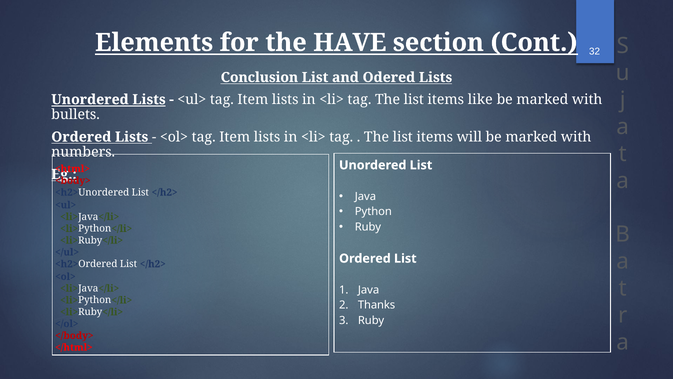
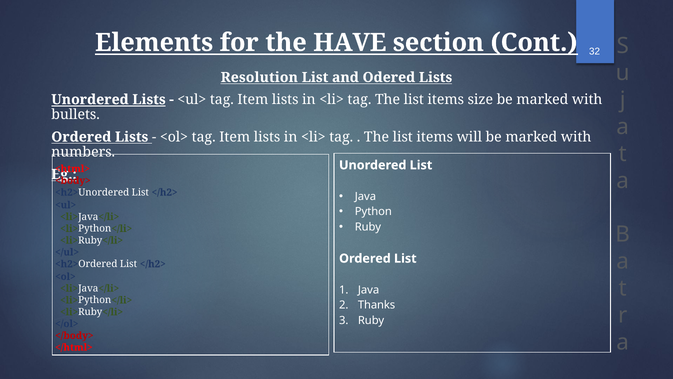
Conclusion: Conclusion -> Resolution (259, 77)
like: like -> size (480, 99)
